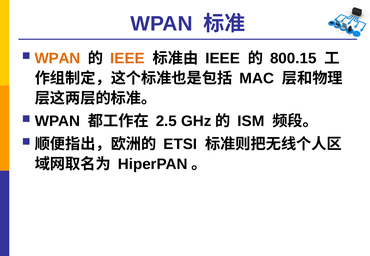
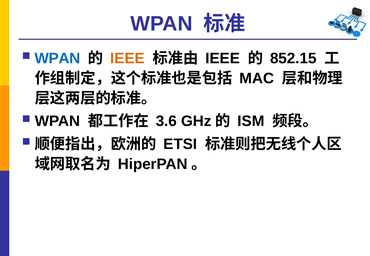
WPAN colour: orange -> blue (57, 58)
800.15: 800.15 -> 852.15 (293, 58)
2.5: 2.5 -> 3.6 (166, 121)
